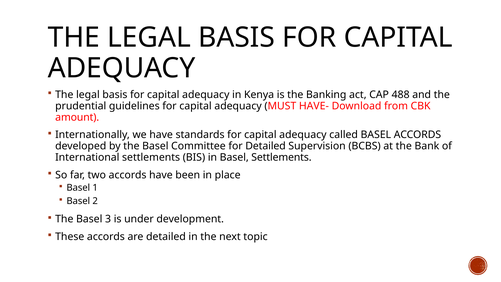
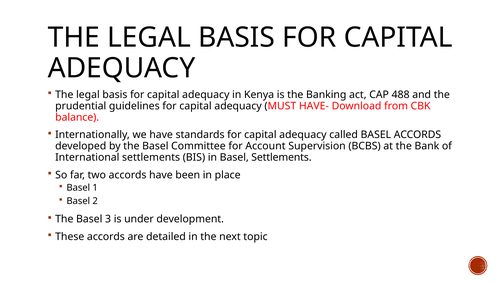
amount: amount -> balance (77, 117)
for Detailed: Detailed -> Account (265, 146)
